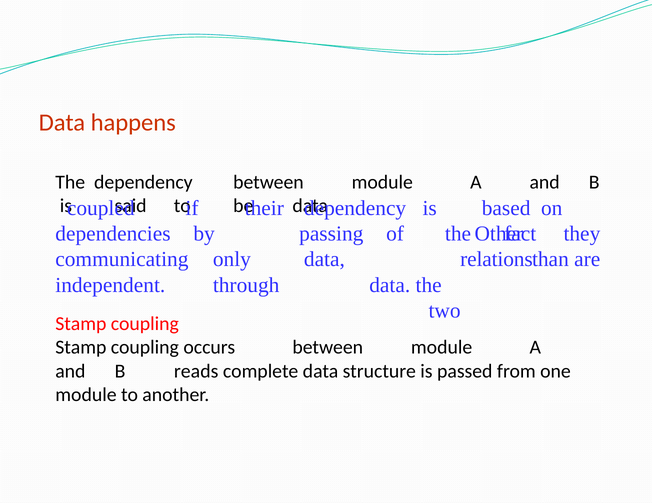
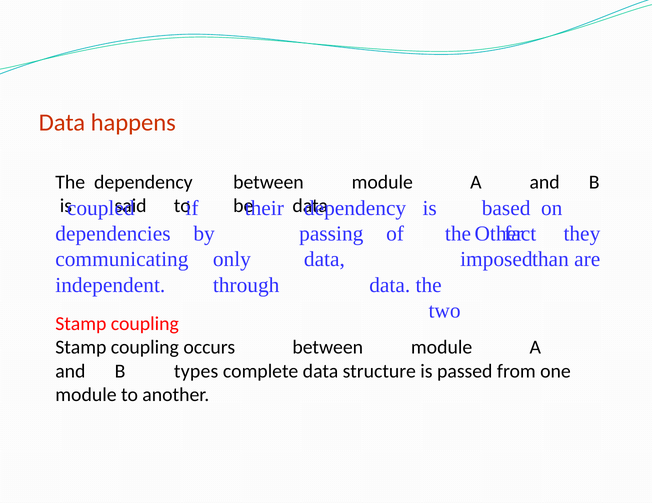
relations: relations -> imposed (496, 260)
reads: reads -> types (196, 372)
